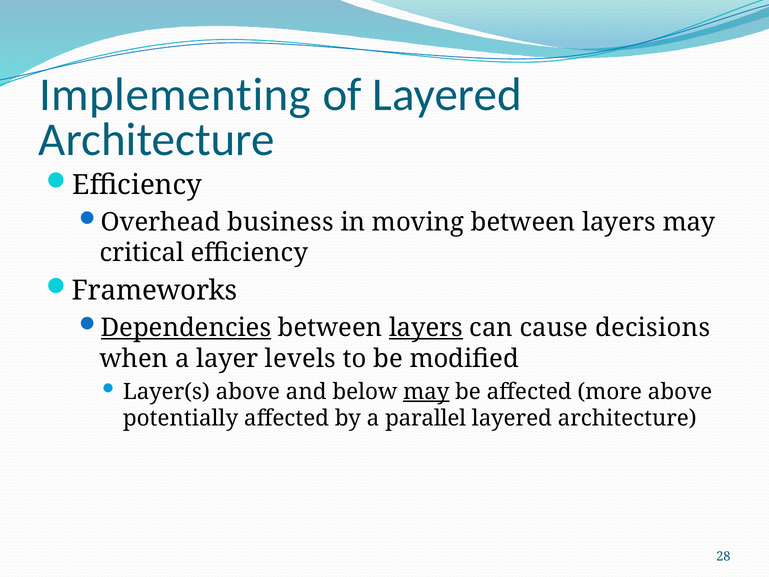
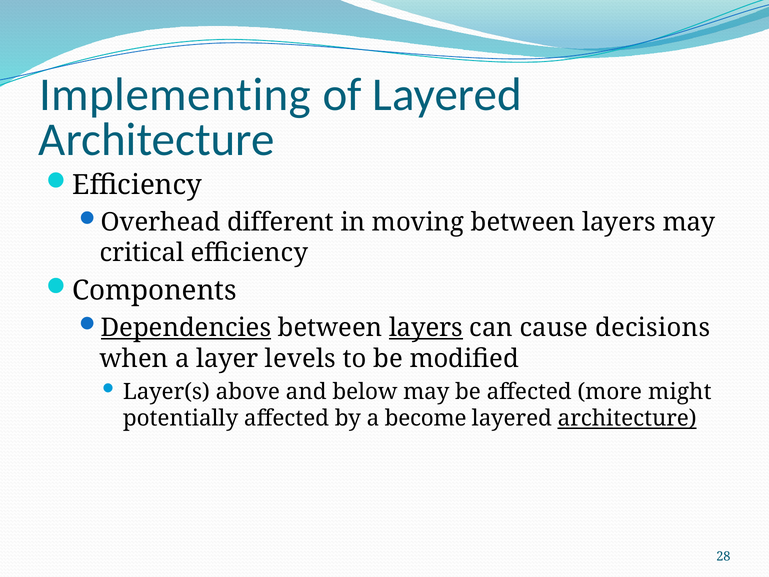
business: business -> different (281, 222)
Frameworks: Frameworks -> Components (154, 291)
may underline: present -> none (426, 391)
more above: above -> might (680, 391)
parallel: parallel -> become (426, 418)
architecture underline: none -> present (627, 418)
